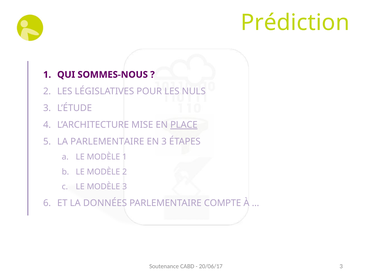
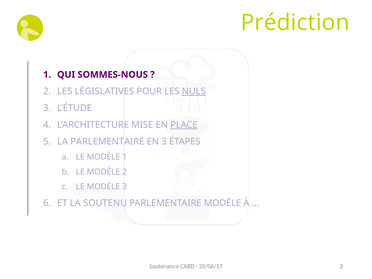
NULS underline: none -> present (194, 91)
DONNÉES: DONNÉES -> SOUTENU (105, 203)
PARLEMENTAIRE COMPTE: COMPTE -> MODÈLE (223, 203)
